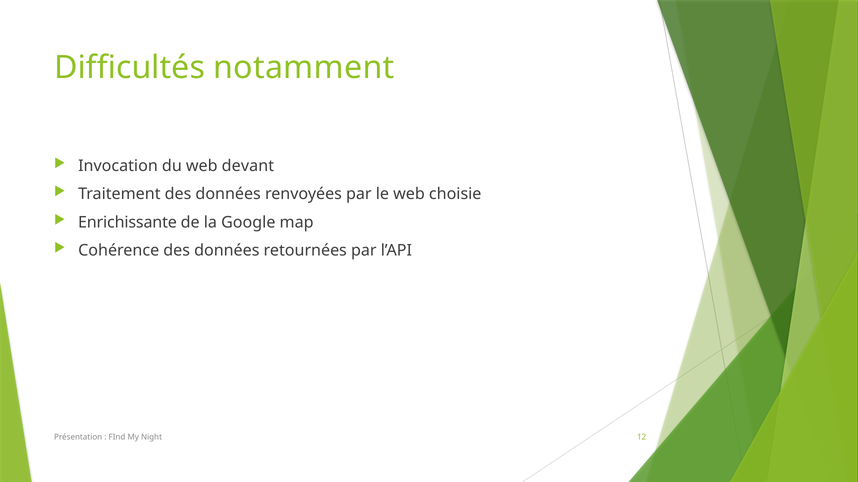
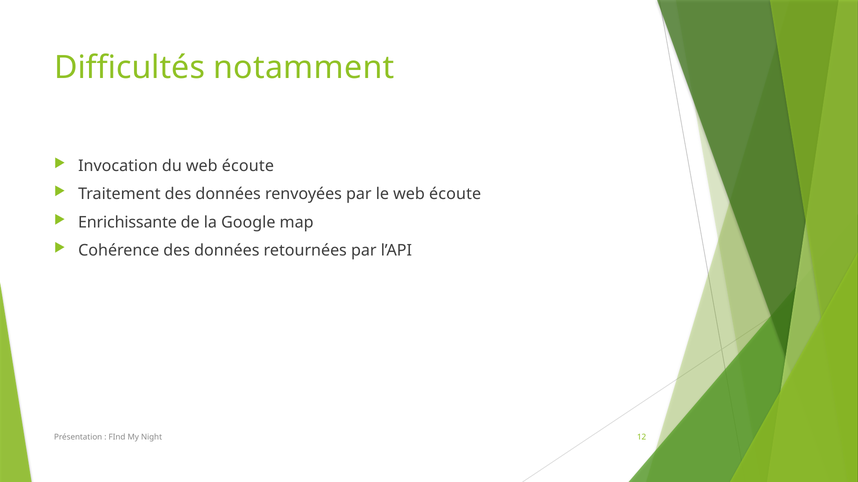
du web devant: devant -> écoute (248, 166)
le web choisie: choisie -> écoute (455, 194)
